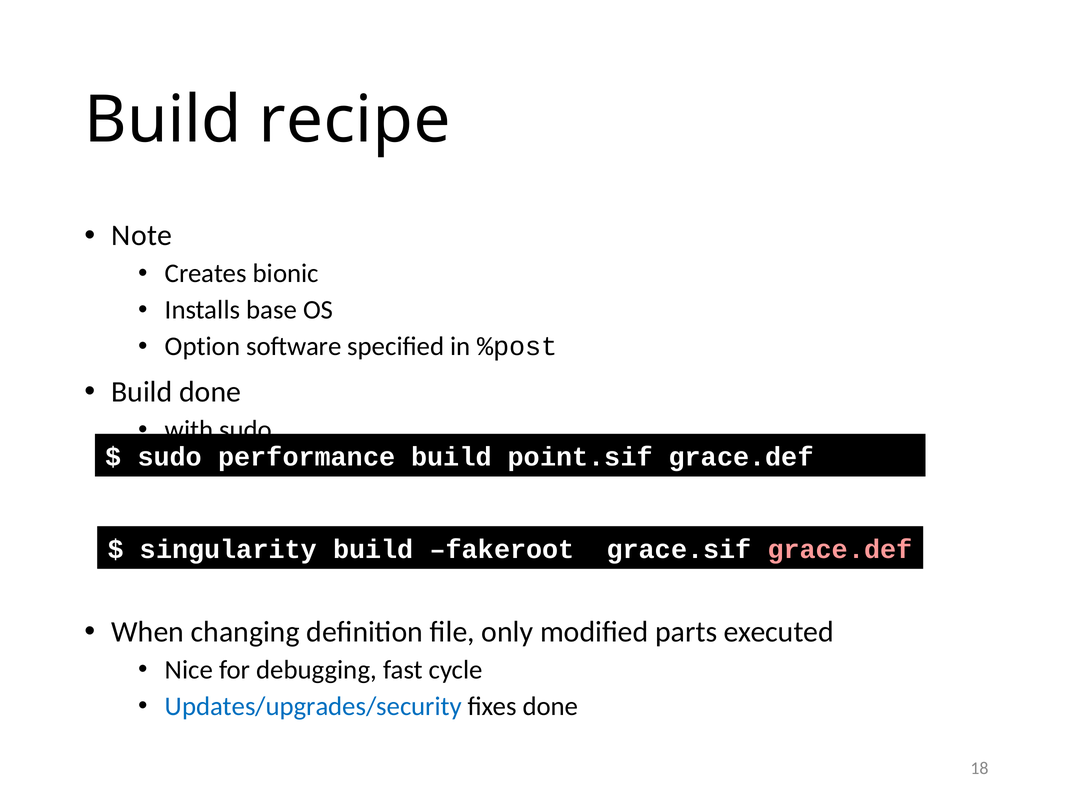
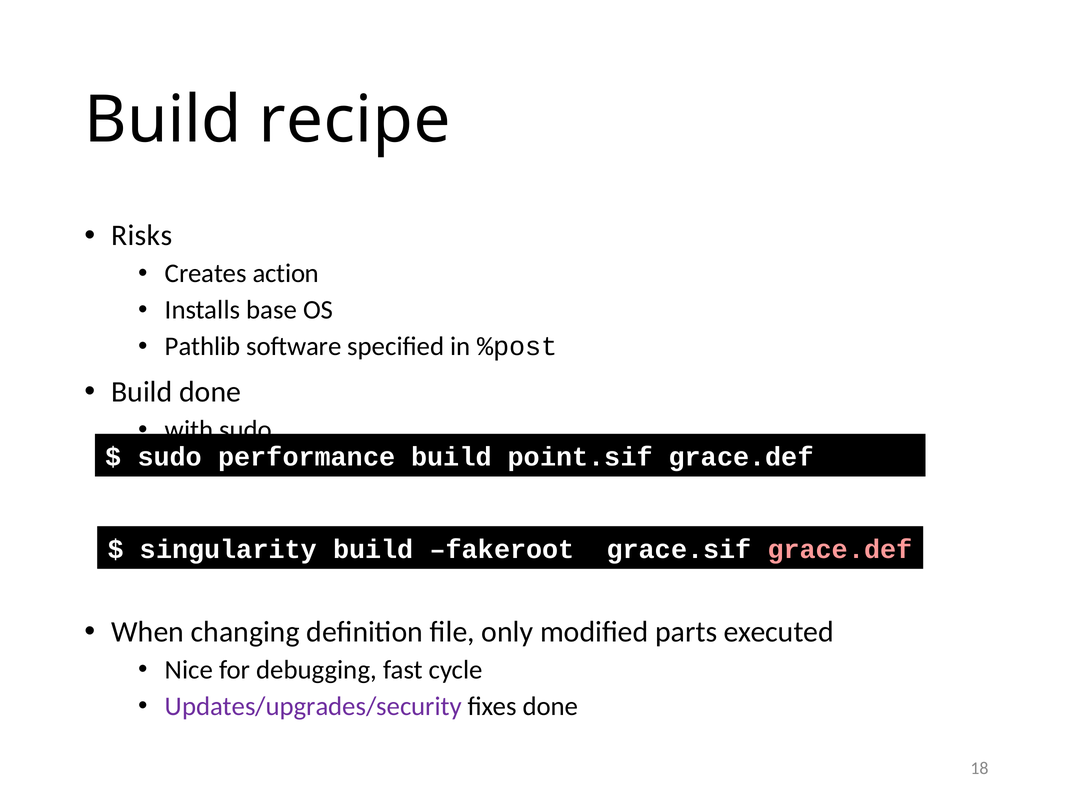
Note: Note -> Risks (142, 236)
bionic: bionic -> action (286, 274)
Option: Option -> Pathlib (203, 346)
Updates/upgrades/security colour: blue -> purple (313, 706)
